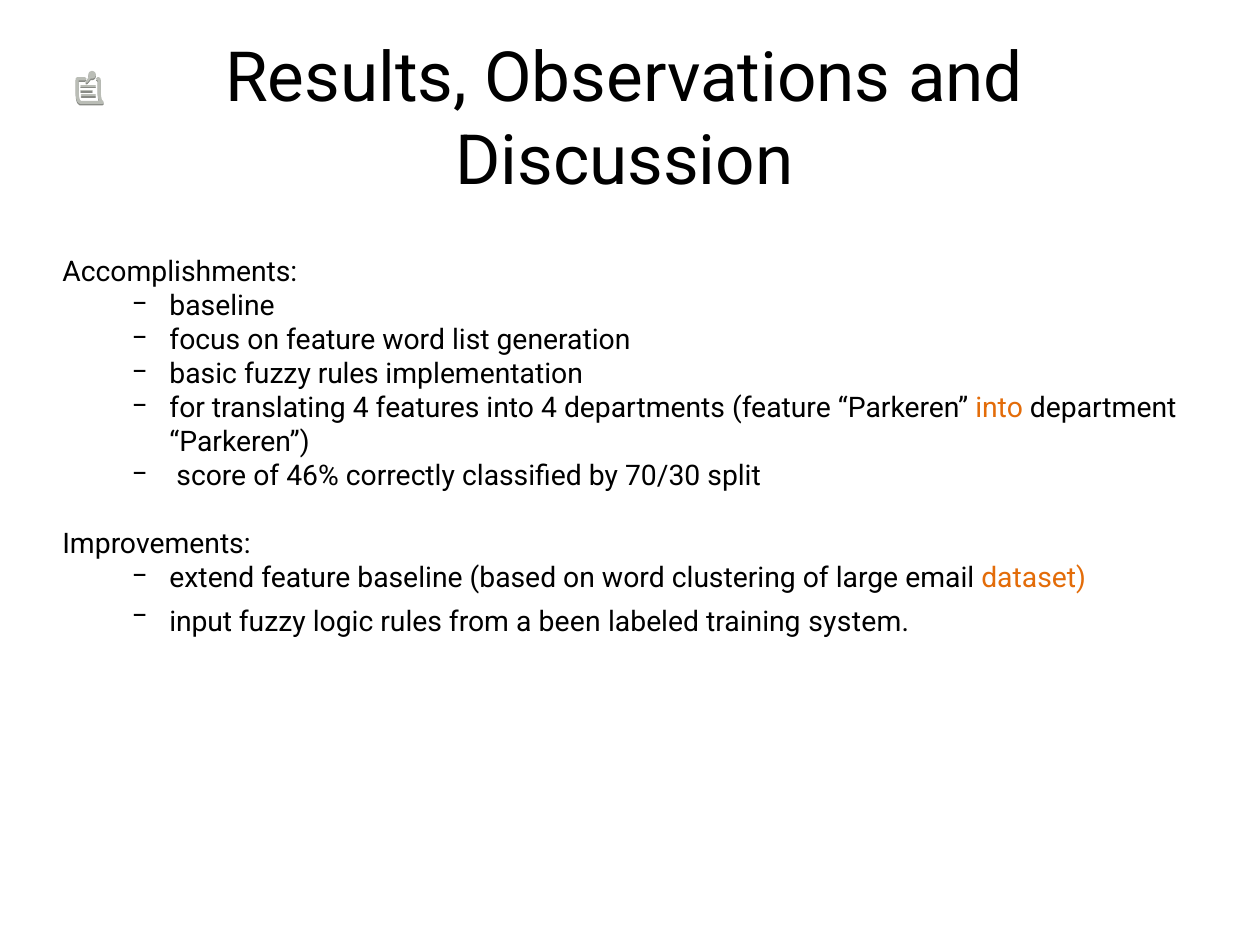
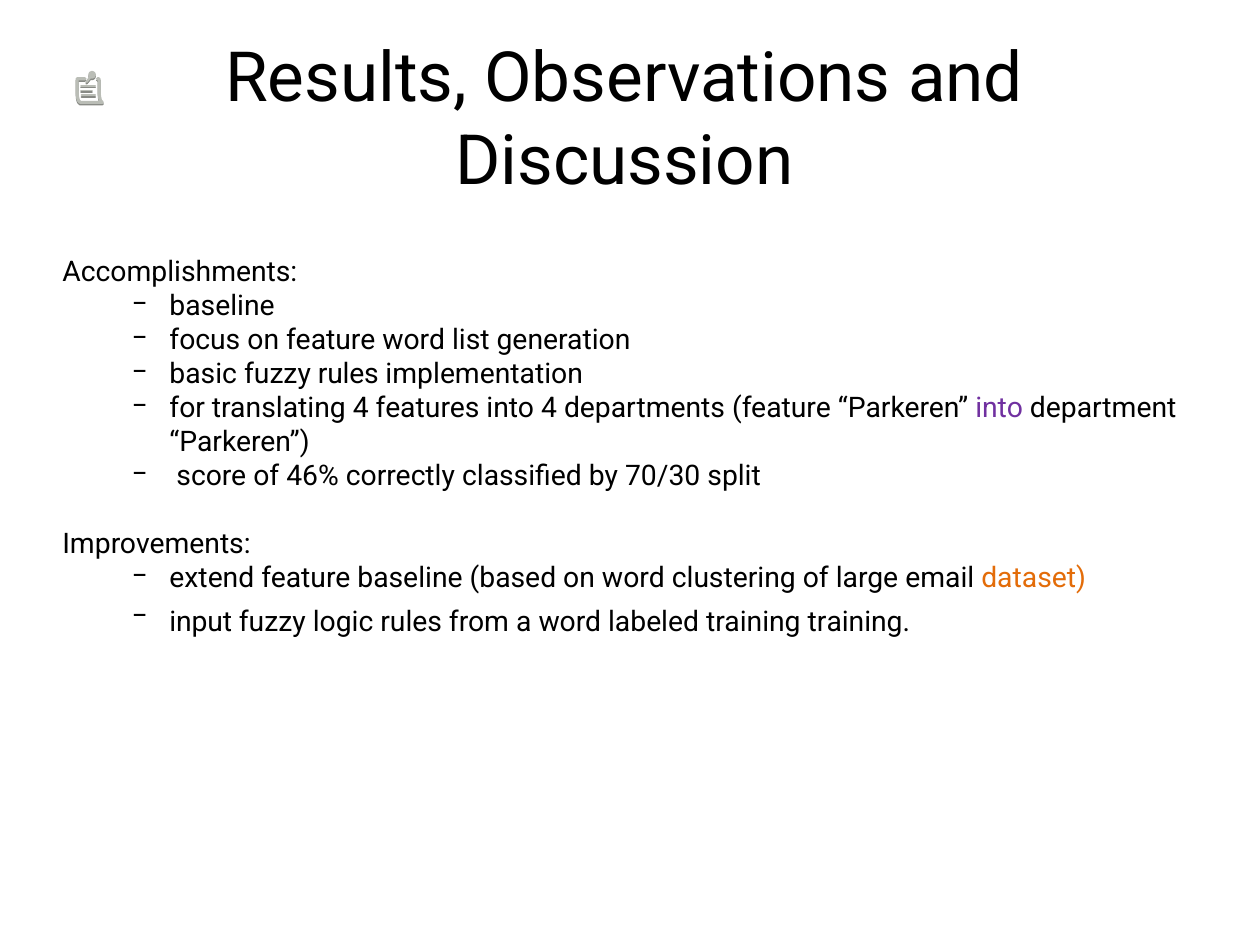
into colour: orange -> purple (999, 408)
a been: been -> word (570, 621)
training system: system -> training (859, 621)
